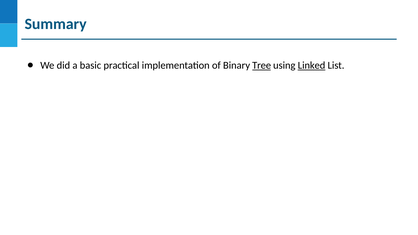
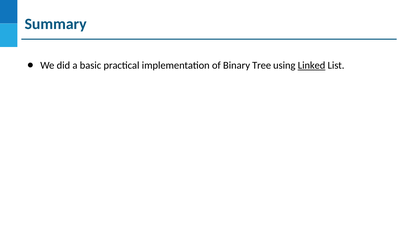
Tree underline: present -> none (262, 65)
